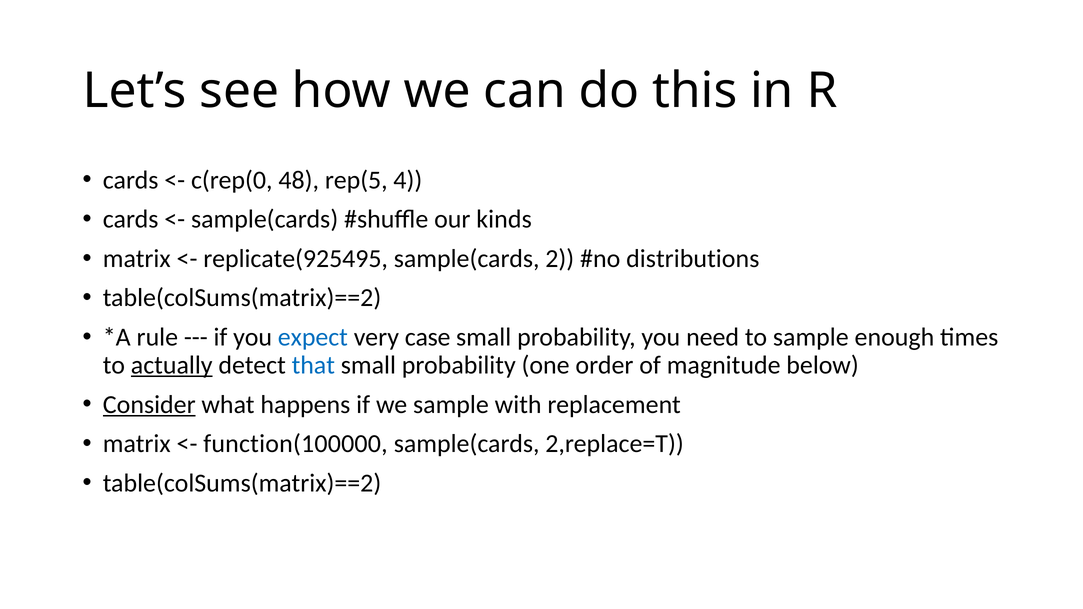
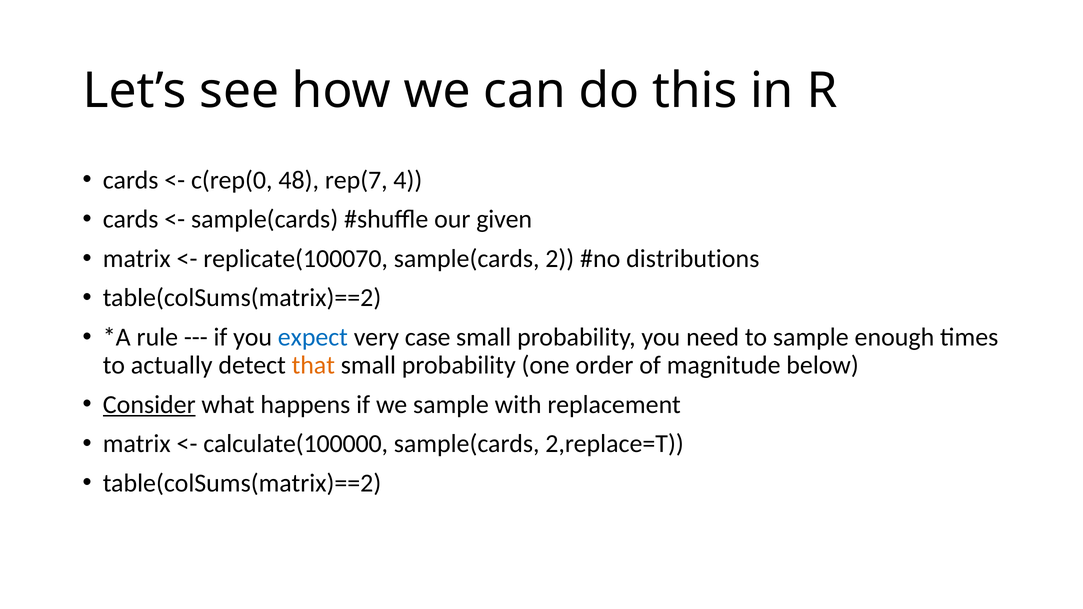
rep(5: rep(5 -> rep(7 (356, 180)
kinds: kinds -> given (504, 219)
replicate(925495: replicate(925495 -> replicate(100070 (296, 259)
actually underline: present -> none (172, 365)
that colour: blue -> orange (313, 365)
function(100000: function(100000 -> calculate(100000 (296, 444)
